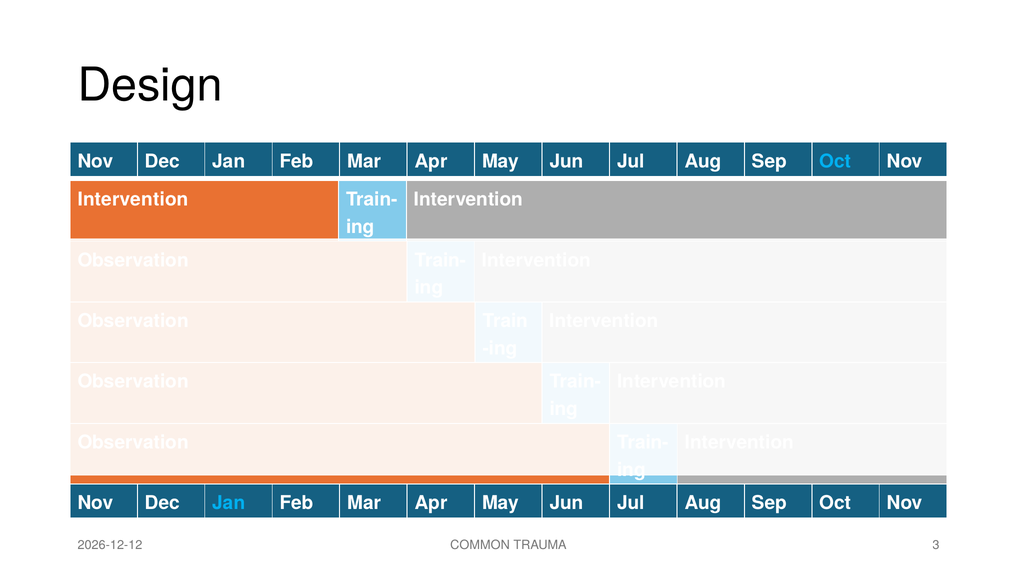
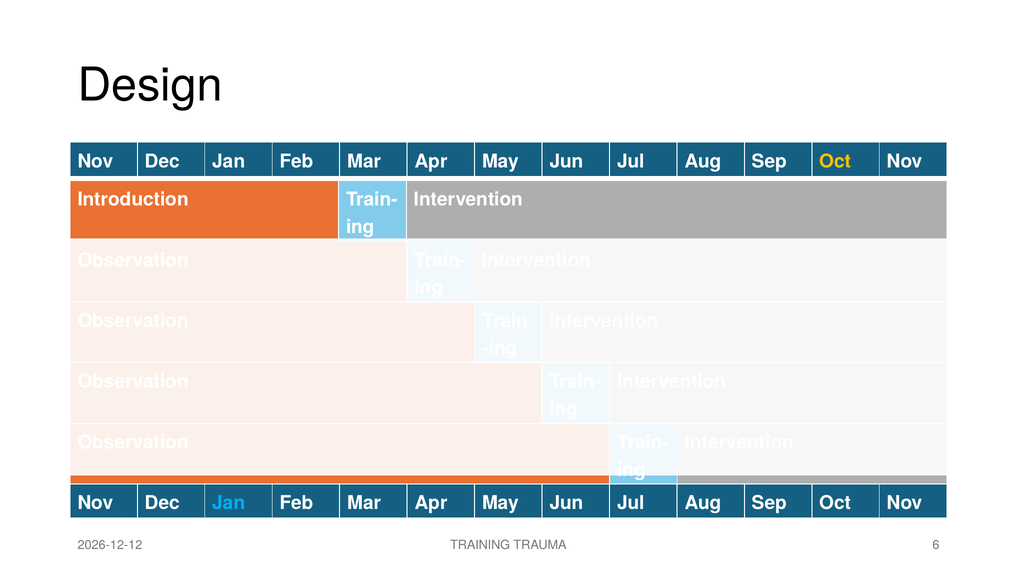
Oct colour: light blue -> yellow (835, 161)
Intervention: Intervention -> Introduction (133, 200)
COMMON: COMMON -> TRAINING (480, 545)
3: 3 -> 6 (936, 545)
